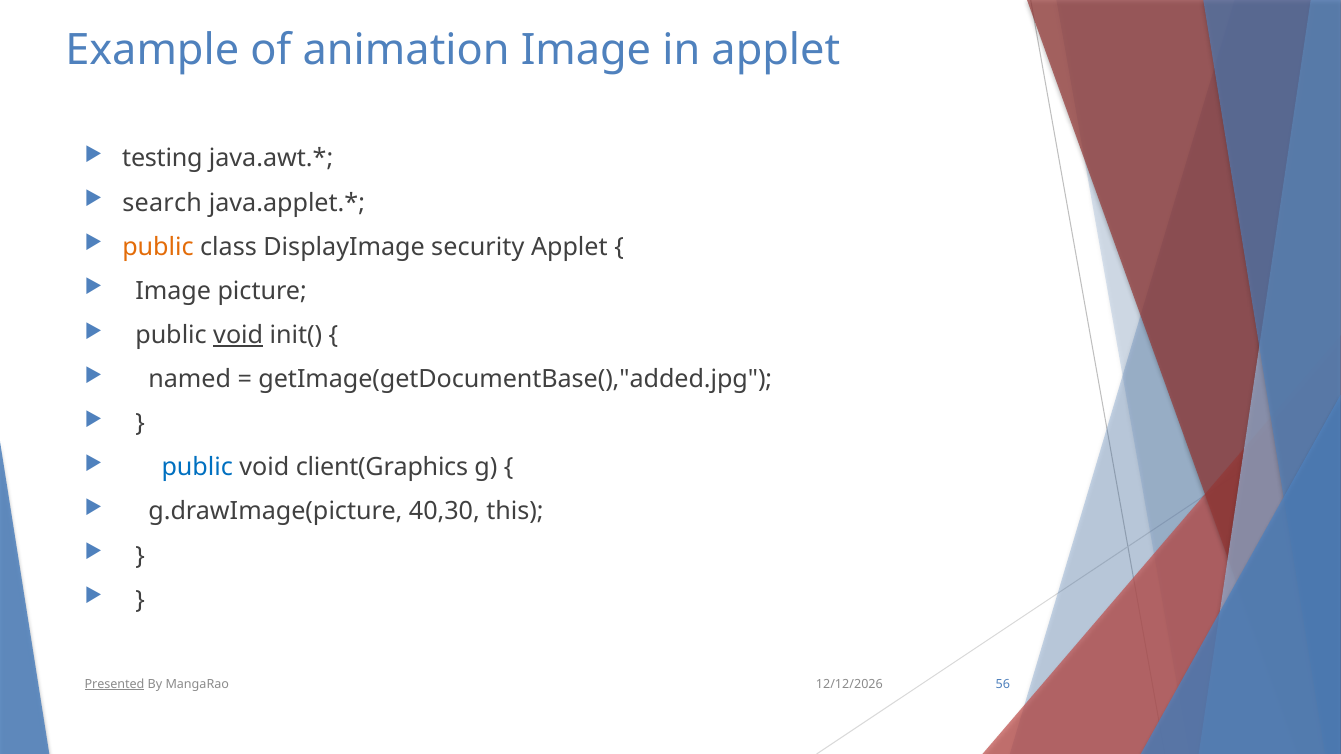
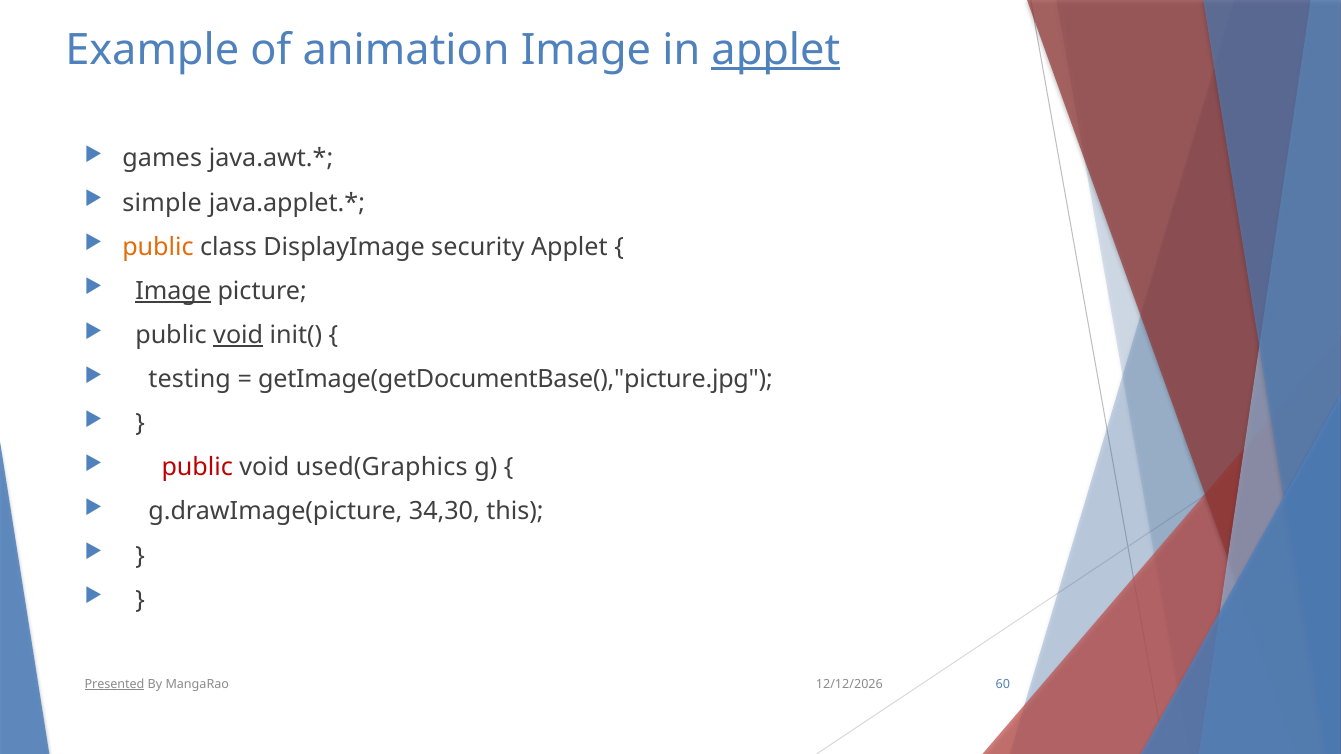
applet underline: none -> present (776, 50)
testing: testing -> games (162, 159)
search: search -> simple (162, 203)
Image underline: none -> present (173, 291)
named: named -> testing (190, 379)
getImage(getDocumentBase(),"added.jpg: getImage(getDocumentBase(),"added.jpg -> getImage(getDocumentBase(),"picture.jpg (515, 379)
public colour: blue -> red (197, 468)
client(Graphics: client(Graphics -> used(Graphics (382, 468)
40,30: 40,30 -> 34,30 (444, 512)
56: 56 -> 60 (1003, 684)
